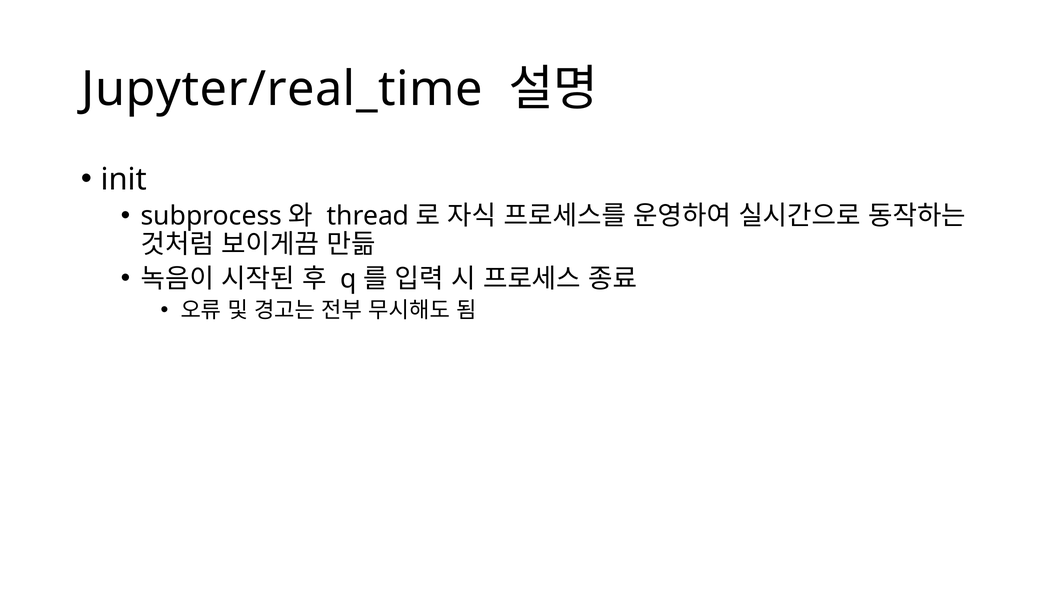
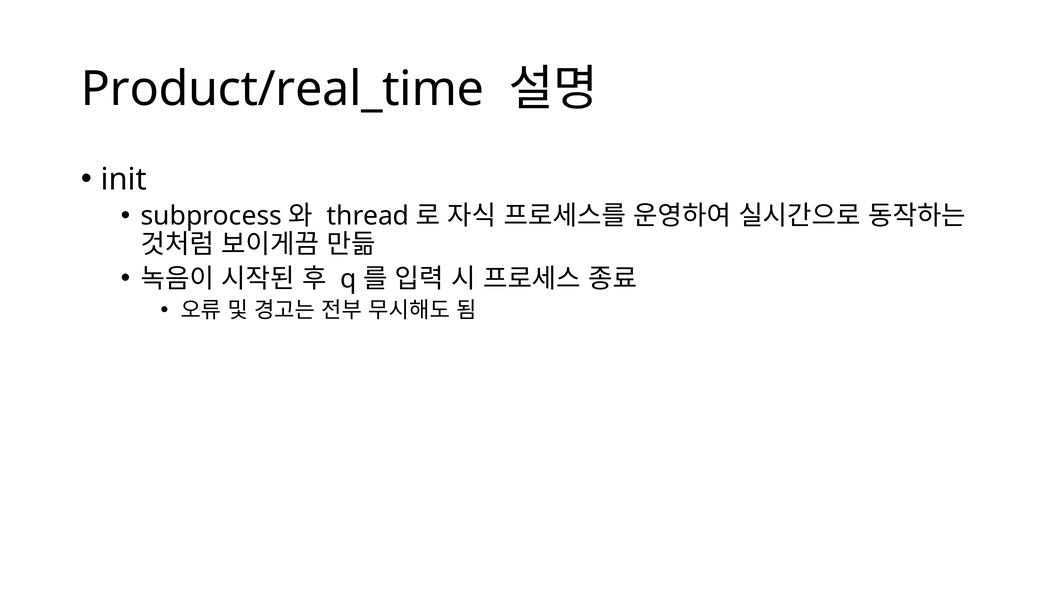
Jupyter/real_time: Jupyter/real_time -> Product/real_time (283, 89)
